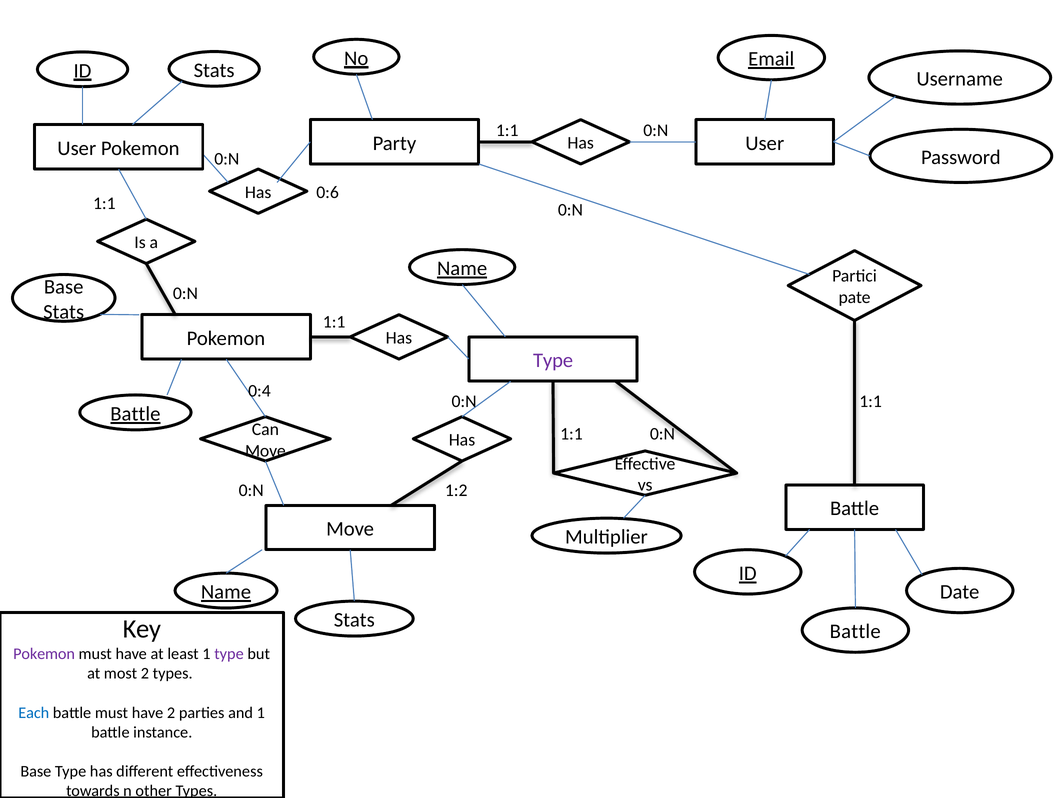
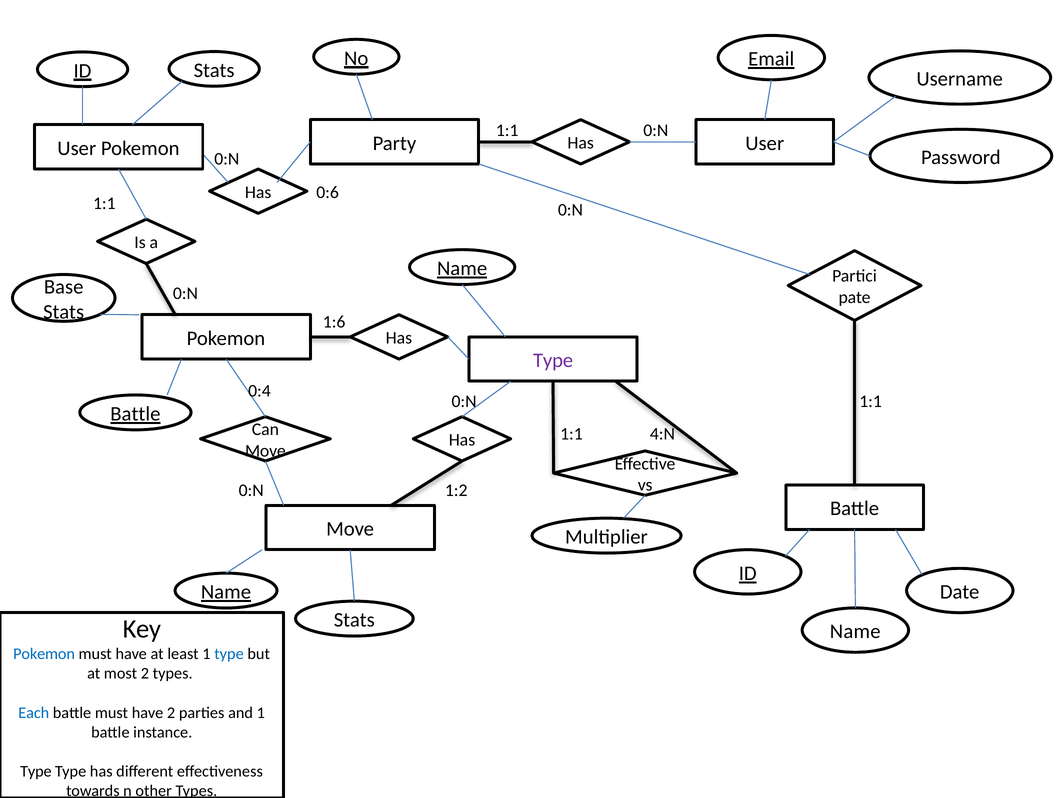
1:1: 1:1 -> 1:6 (334, 322)
0:N: 0:N -> 4:N (662, 434)
Battle: Battle -> Name (855, 632)
Pokemon colour: purple -> blue (44, 654)
type colour: purple -> blue (229, 654)
Base: Base -> Type (36, 771)
